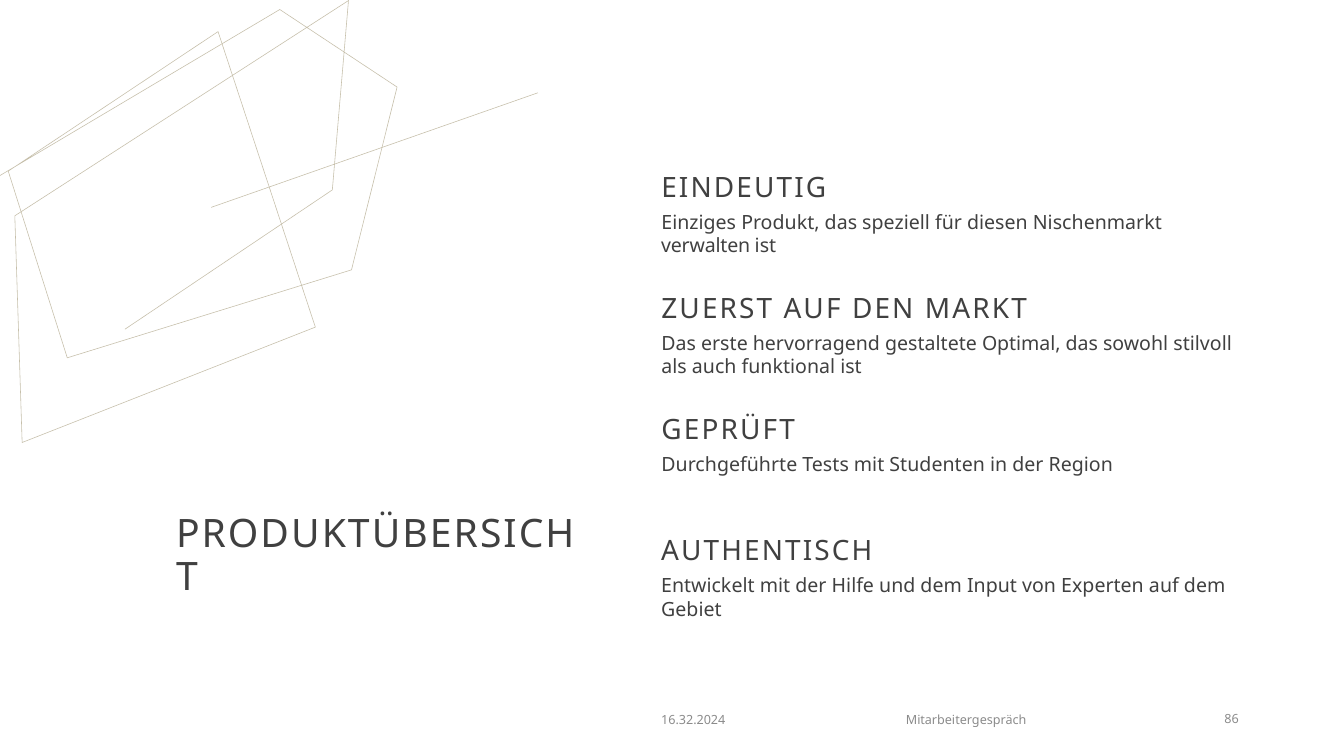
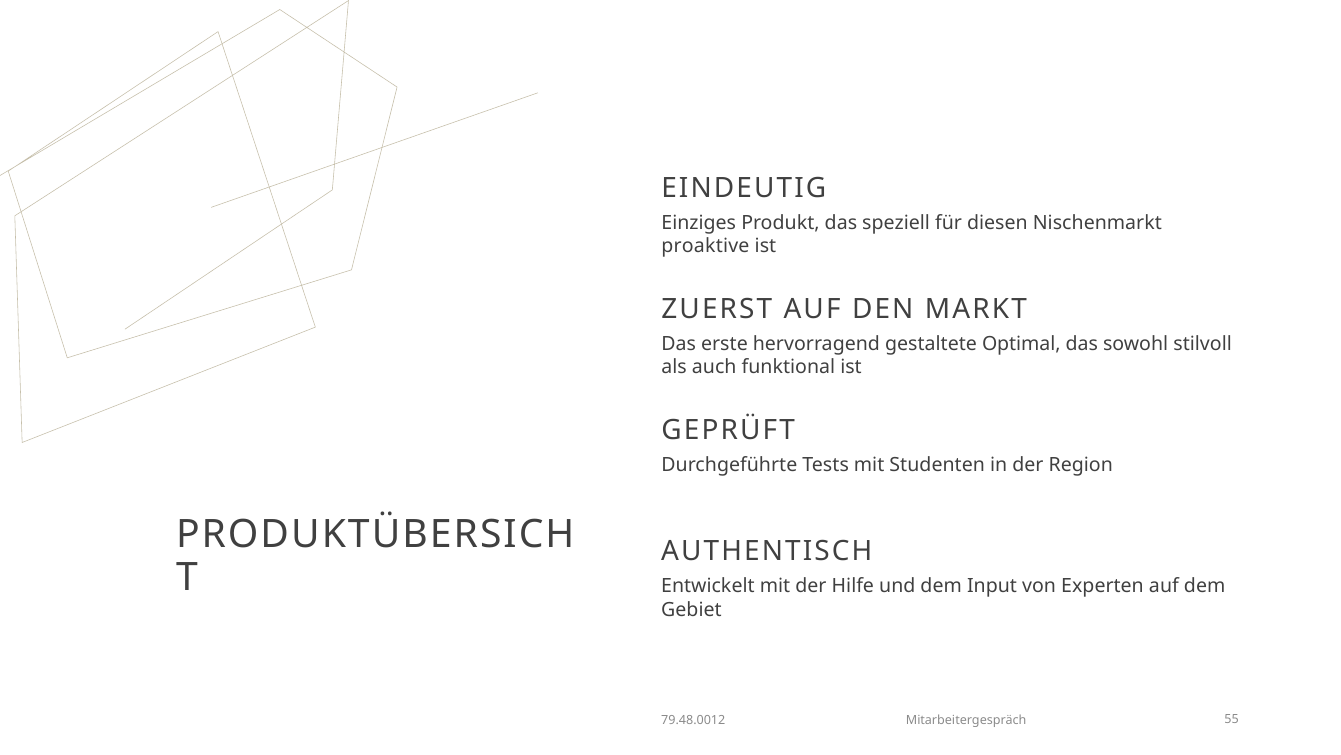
verwalten: verwalten -> proaktive (705, 246)
16.32.2024: 16.32.2024 -> 79.48.0012 (693, 720)
86: 86 -> 55 (1232, 719)
